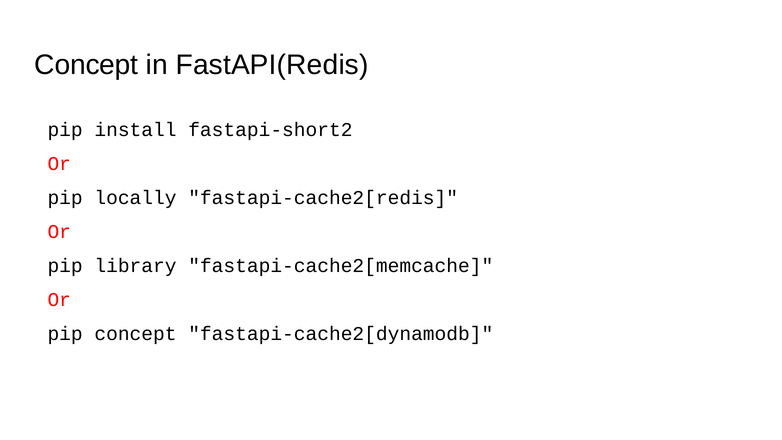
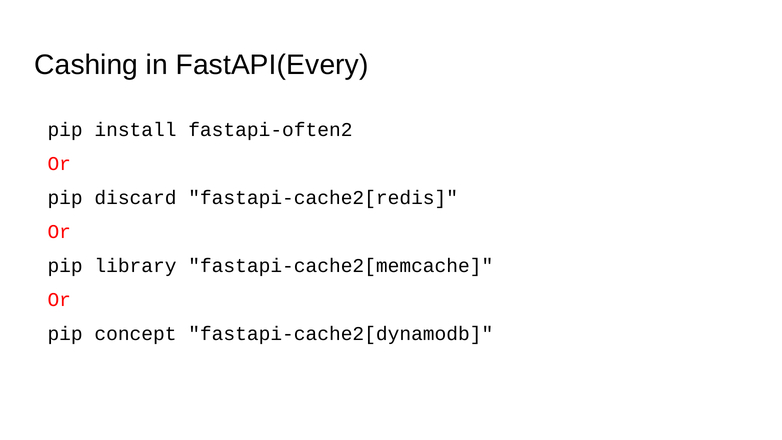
Concept: Concept -> Cashing (86, 65)
FastAPI(Redis: FastAPI(Redis -> FastAPI(Every (272, 65)
fastapi-short2: fastapi-short2 -> fastapi-often2 (270, 130)
locally: locally -> discard (135, 198)
